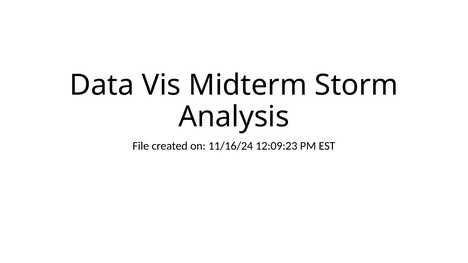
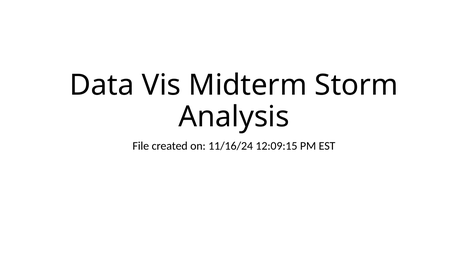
12:09:23: 12:09:23 -> 12:09:15 (277, 146)
